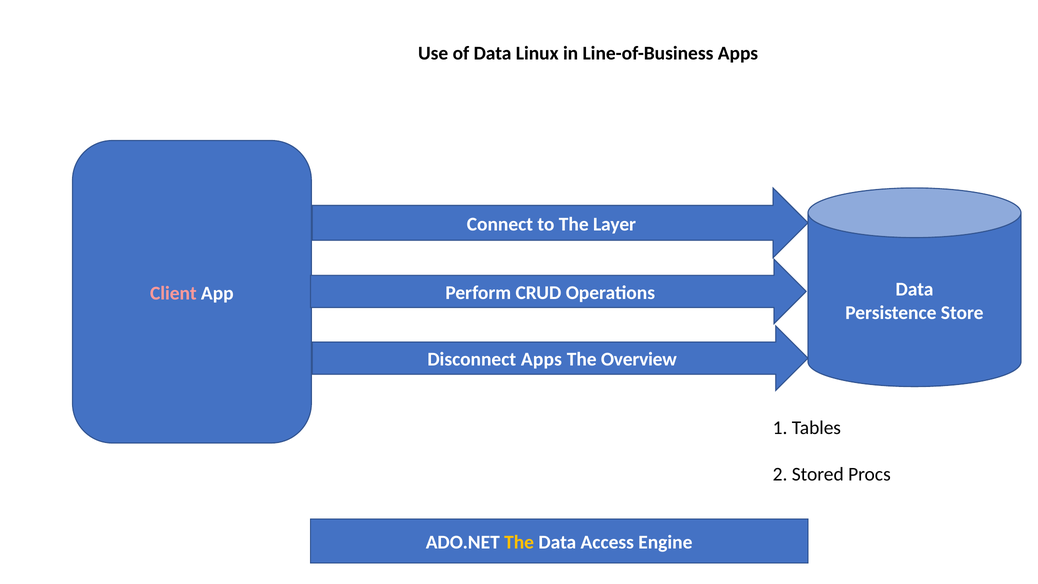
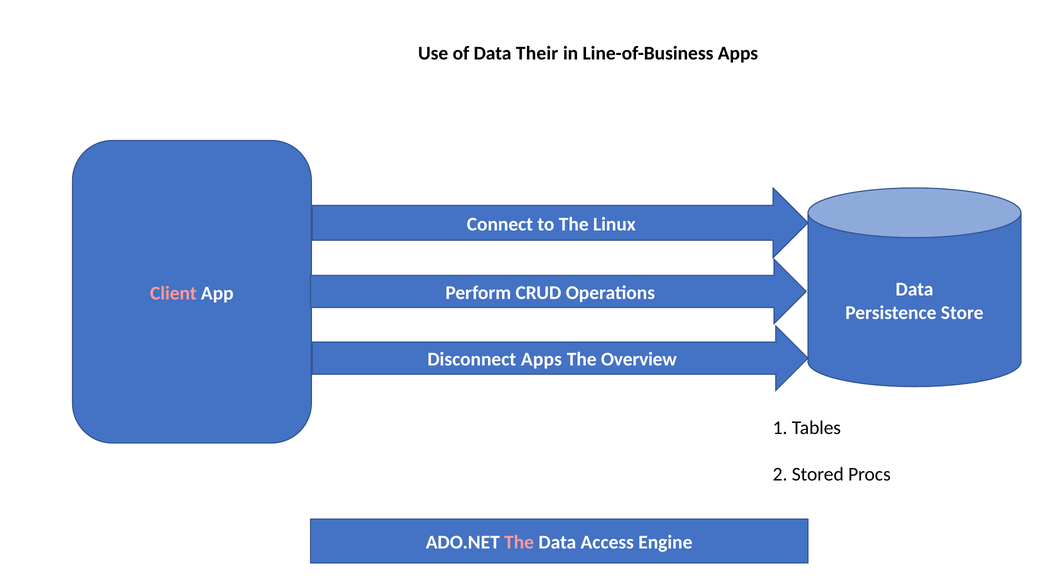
Linux: Linux -> Their (537, 54)
Layer: Layer -> Linux (614, 224)
The colour: yellow -> pink (519, 542)
